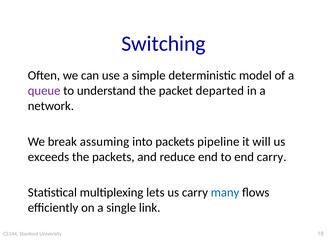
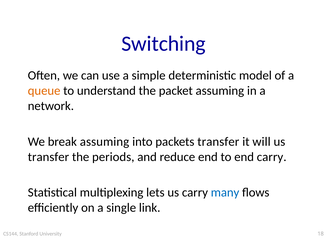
queue colour: purple -> orange (44, 91)
packet departed: departed -> assuming (220, 91)
packets pipeline: pipeline -> transfer (218, 142)
exceeds: exceeds -> transfer (48, 157)
the packets: packets -> periods (113, 157)
